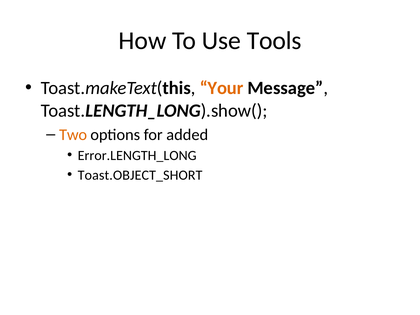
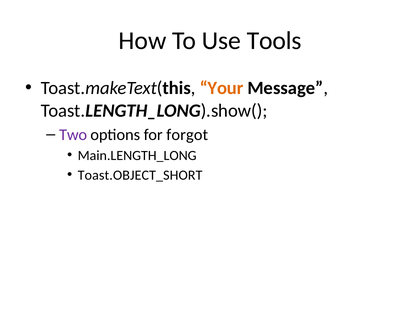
Two colour: orange -> purple (73, 135)
added: added -> forgot (187, 135)
Error.LENGTH_LONG: Error.LENGTH_LONG -> Main.LENGTH_LONG (137, 155)
